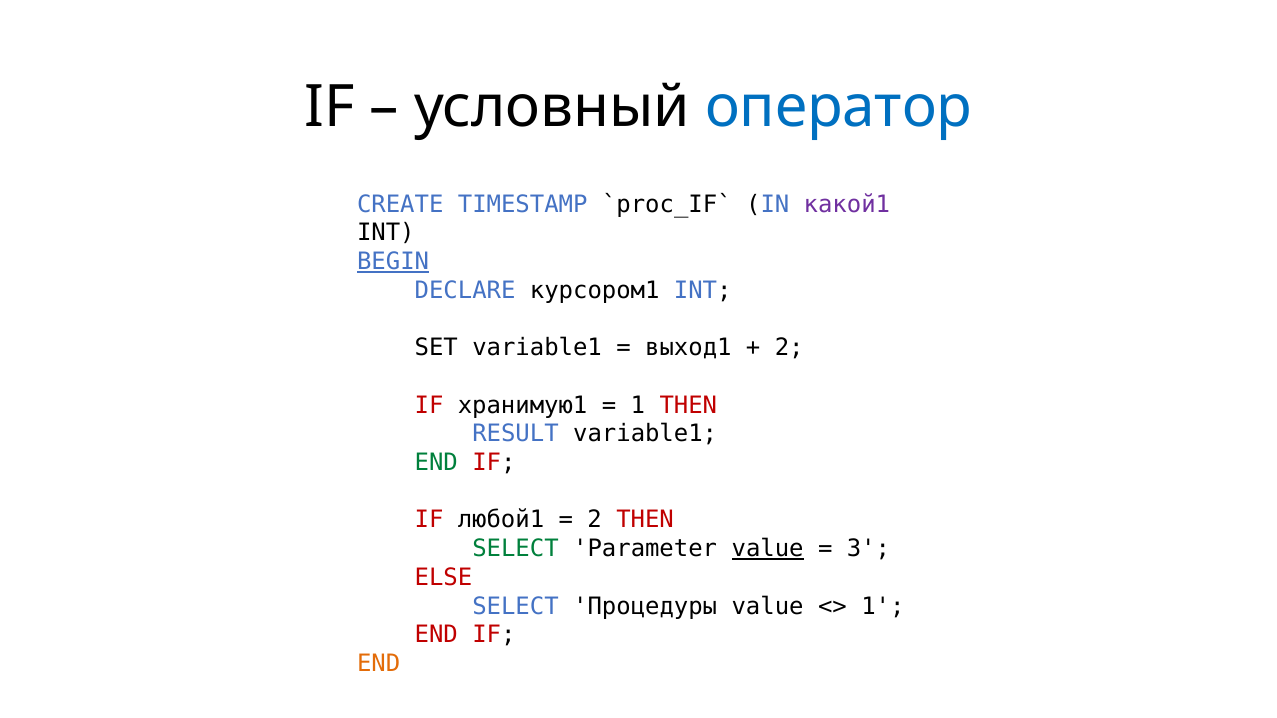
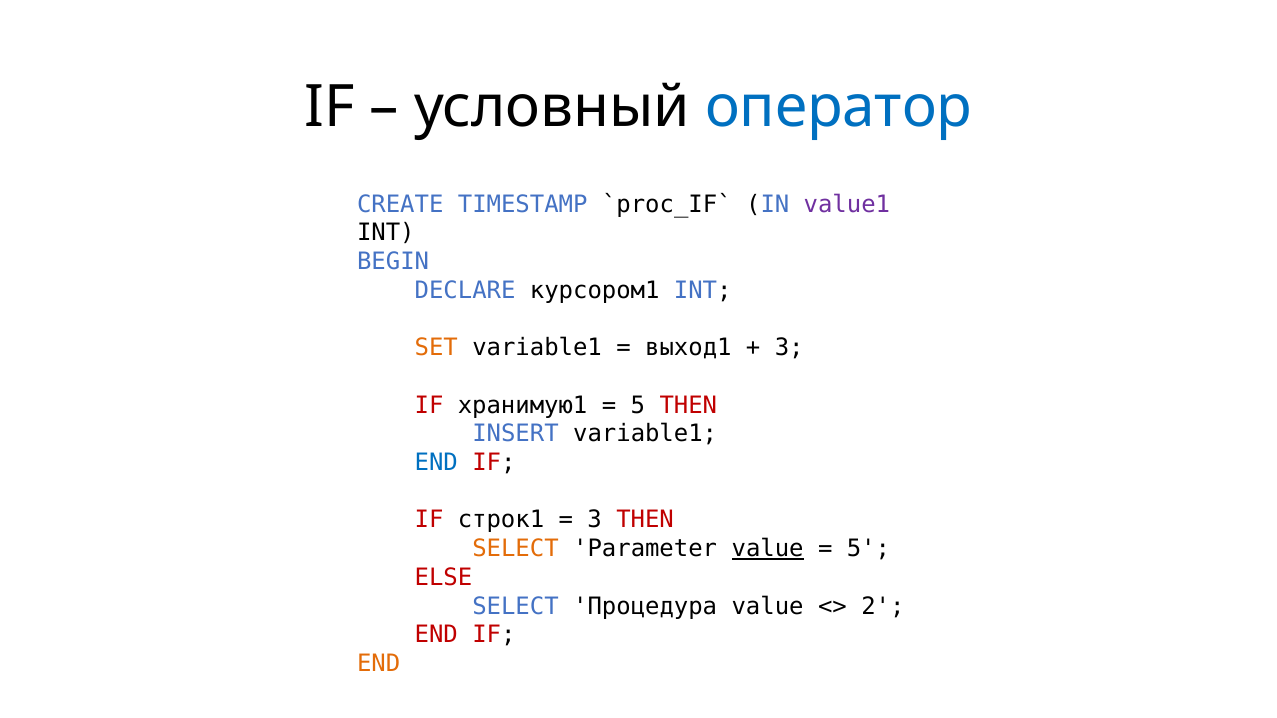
какой1: какой1 -> value1 (847, 204)
BEGIN underline: present -> none (393, 262)
SET colour: black -> orange (436, 348)
2: 2 -> 3 (789, 348)
1: 1 -> 5 (638, 405)
RESULT: RESULT -> INSERT (516, 434)
END colour: green -> blue (436, 463)
любой1: любой1 -> строк1 (501, 520)
2: 2 -> 3 (595, 520)
SELECT colour: green -> orange (516, 549)
3: 3 -> 5 (868, 549)
Процедуры: Процедуры -> Процедура (645, 606)
1: 1 -> 2 (883, 606)
